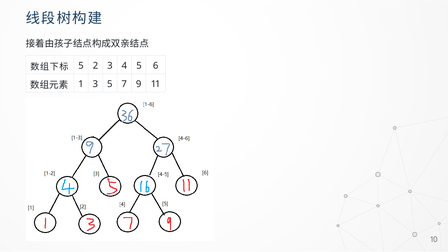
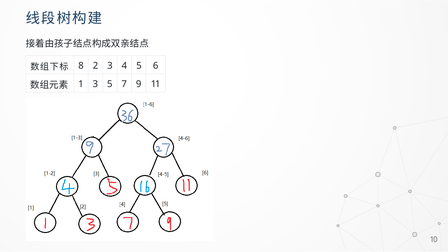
5: 5 -> 8 (81, 66)
